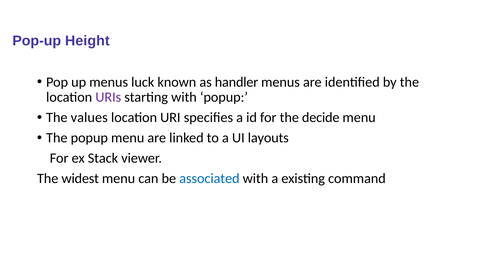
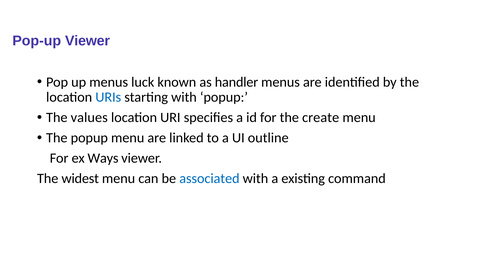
Pop-up Height: Height -> Viewer (87, 41)
URIs colour: purple -> blue (108, 97)
decide: decide -> create (321, 118)
layouts: layouts -> outline (268, 138)
Stack: Stack -> Ways (103, 158)
